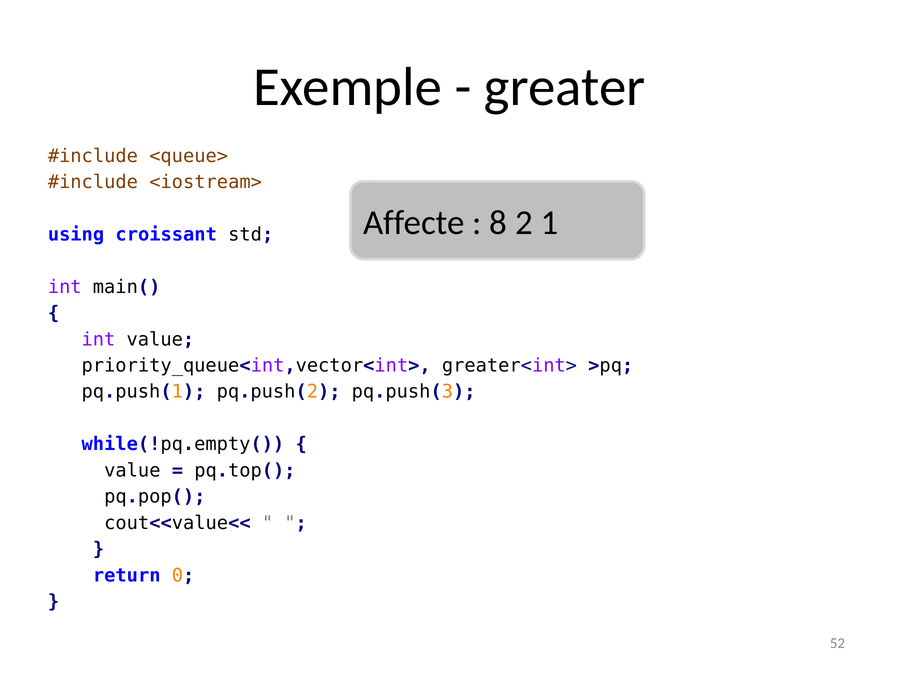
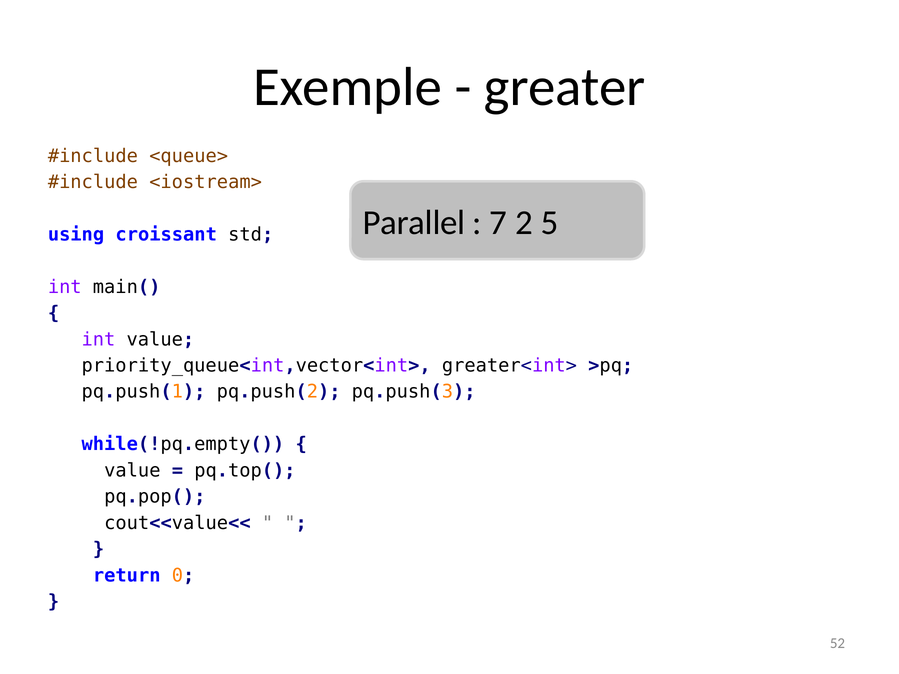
Affecte: Affecte -> Parallel (414, 223)
8: 8 -> 7 (498, 223)
1: 1 -> 5 (549, 223)
